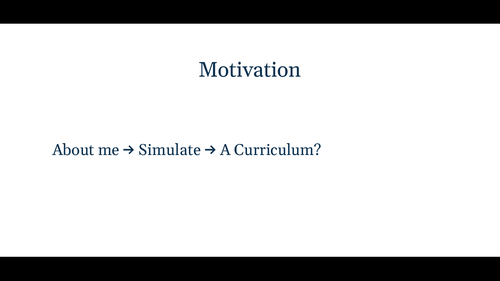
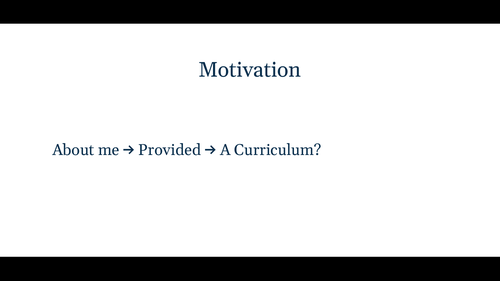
Simulate: Simulate -> Provided (170, 150)
